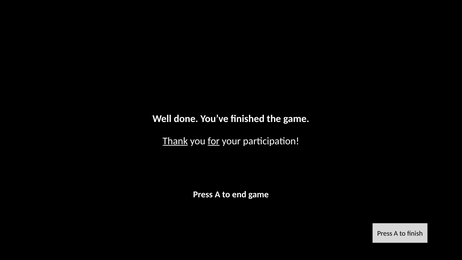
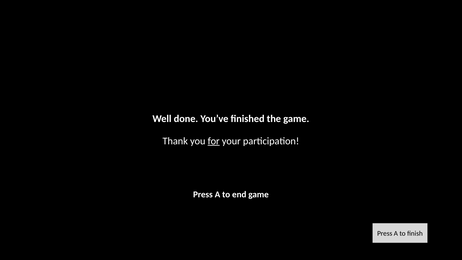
Thank underline: present -> none (175, 141)
